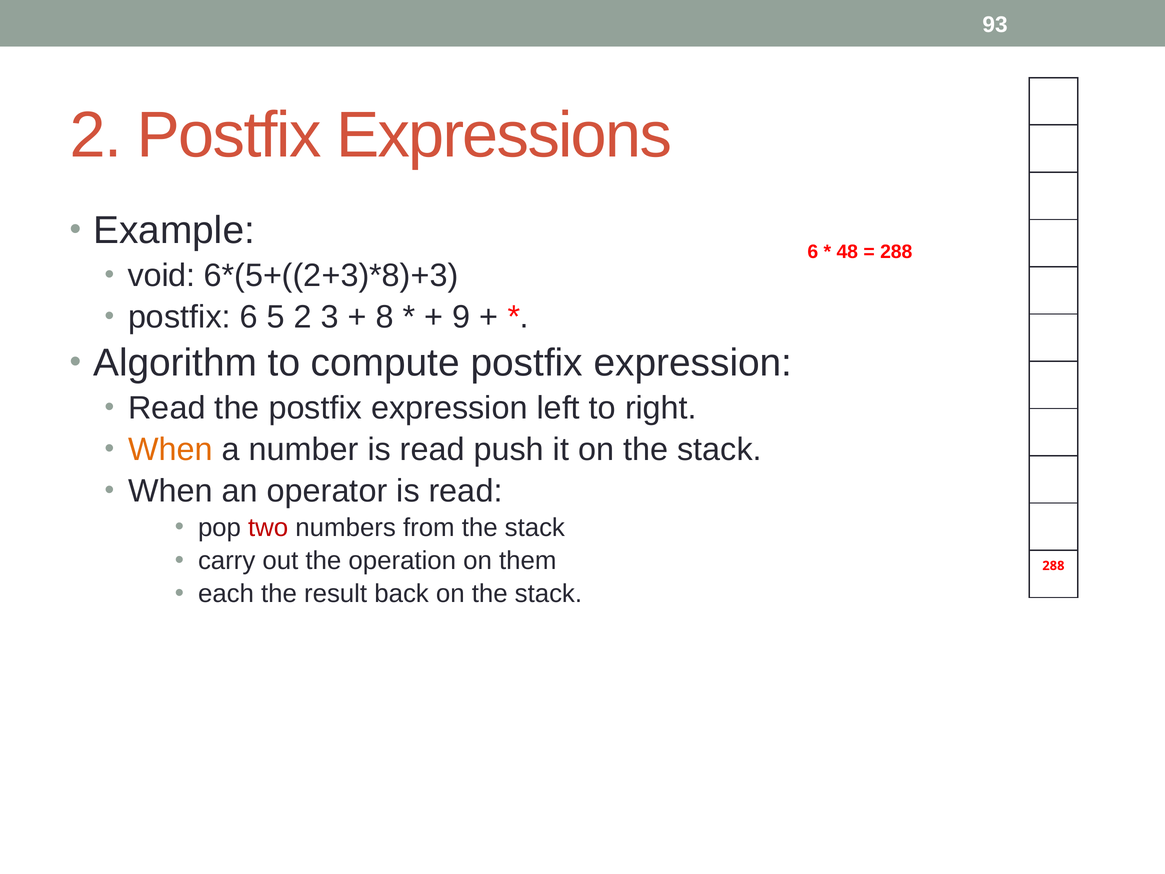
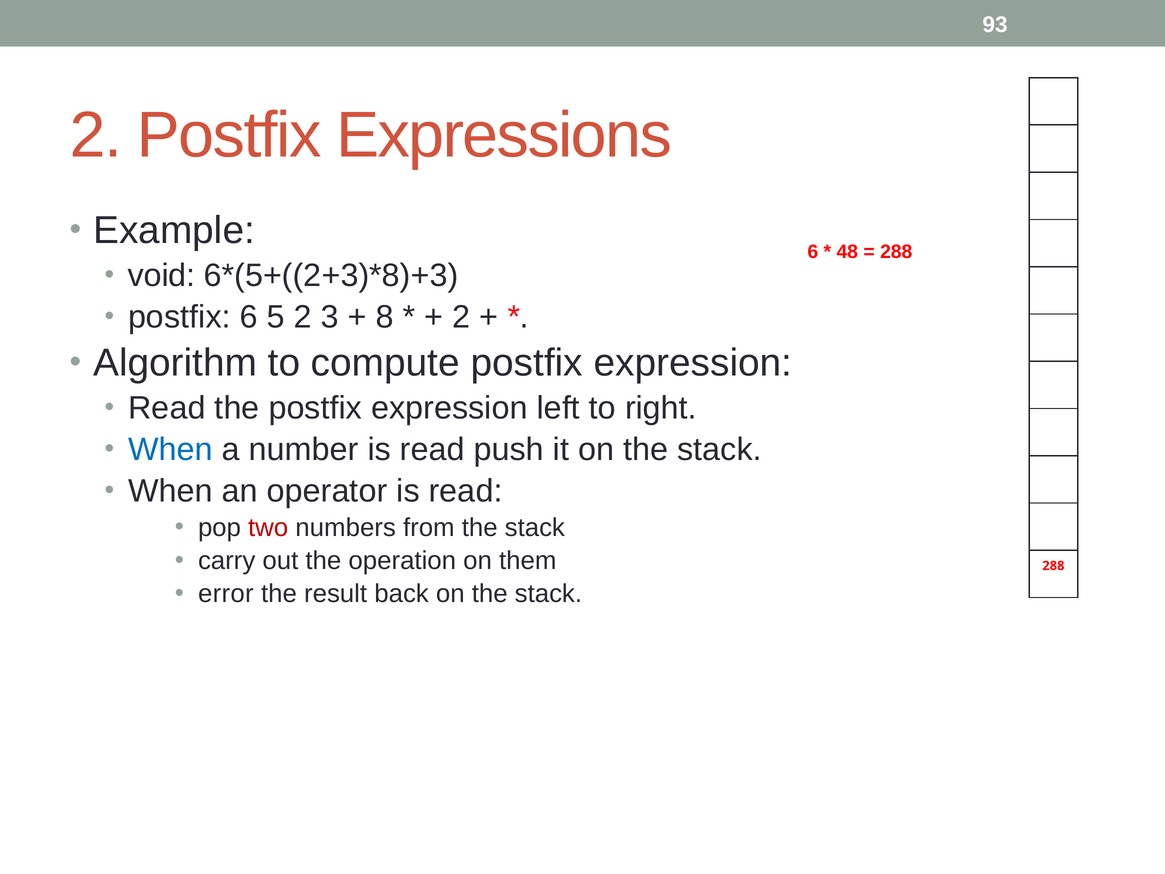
9: 9 -> 2 (461, 317)
When colour: orange -> blue (170, 449)
each: each -> error (226, 594)
